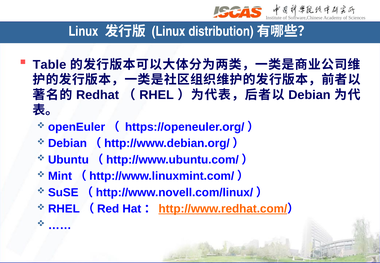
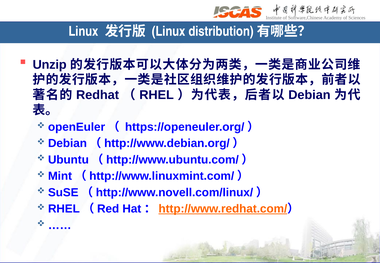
Table: Table -> Unzip (50, 65)
